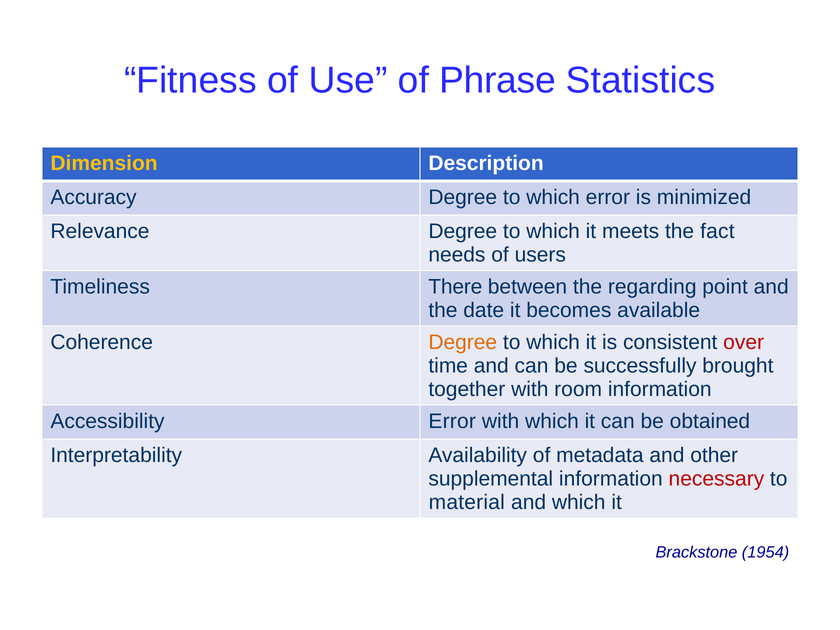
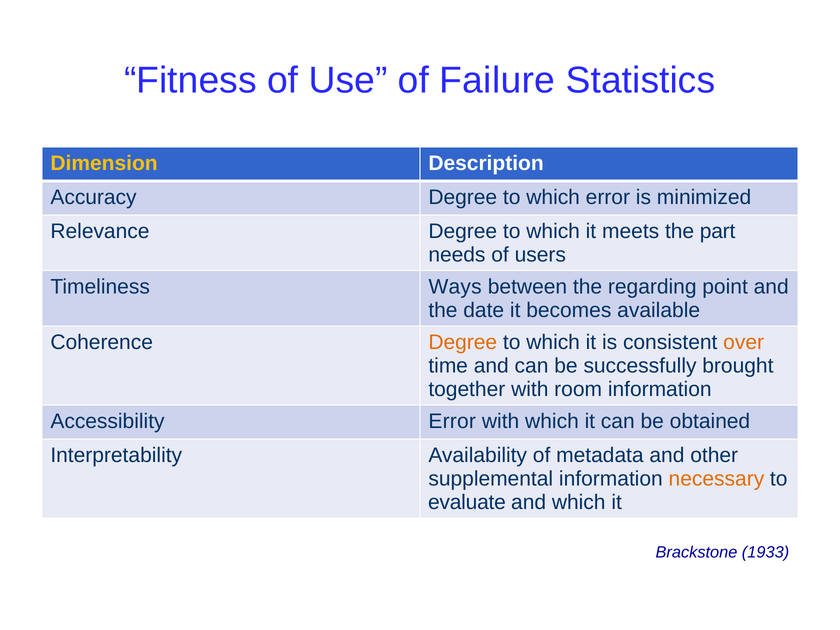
Phrase: Phrase -> Failure (497, 80)
fact: fact -> part (718, 231)
There: There -> Ways (455, 287)
over colour: red -> orange (744, 342)
necessary colour: red -> orange (716, 479)
material: material -> evaluate (467, 502)
1954: 1954 -> 1933 (766, 553)
